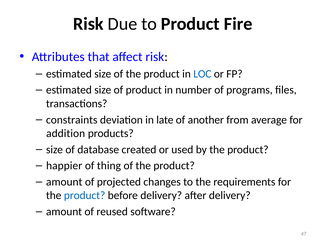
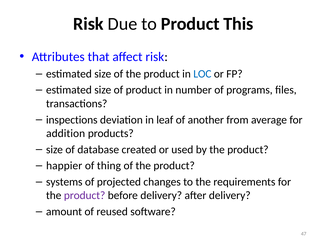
Fire: Fire -> This (238, 24)
constraints: constraints -> inspections (72, 120)
late: late -> leaf (165, 120)
amount: amount -> systems (64, 181)
product colour: blue -> purple (85, 195)
